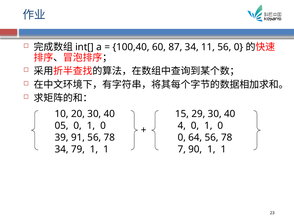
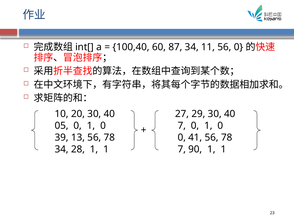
15: 15 -> 27 (182, 114)
4: 4 -> 7 (182, 125)
91: 91 -> 13 (78, 137)
64: 64 -> 41 (195, 137)
79: 79 -> 28 (78, 149)
